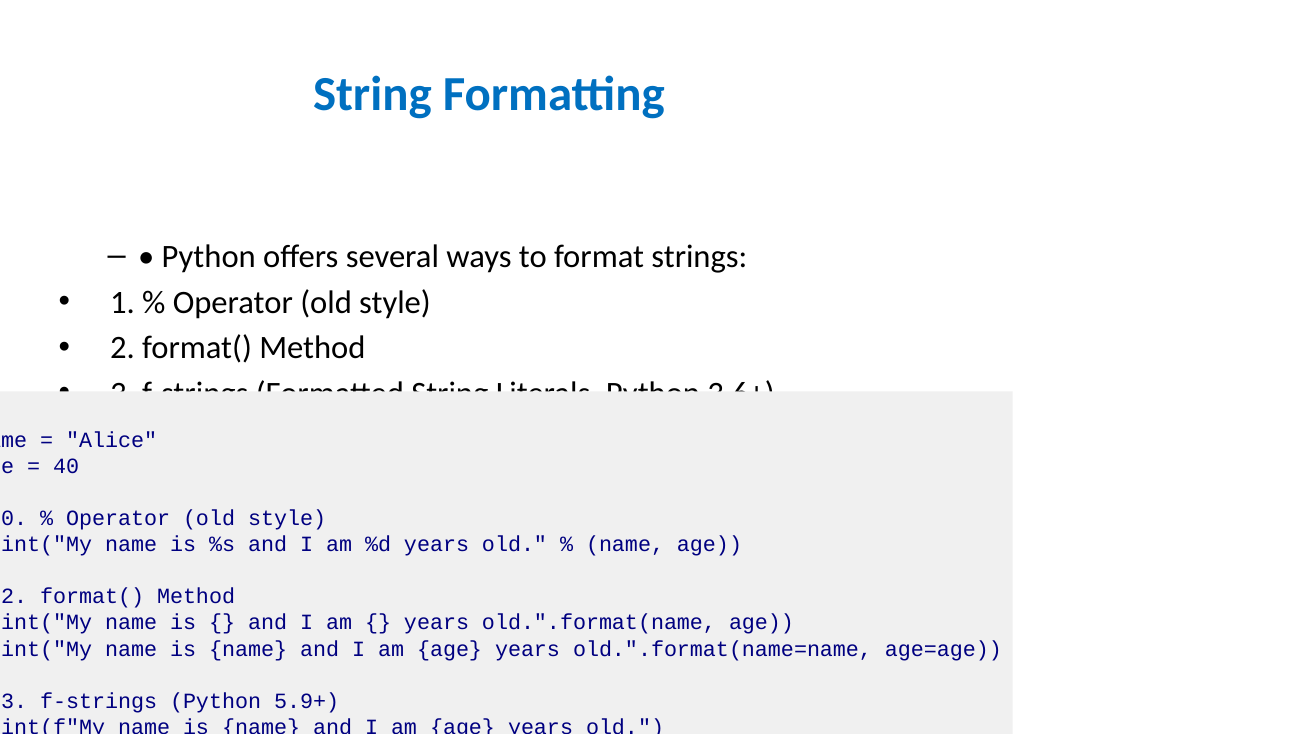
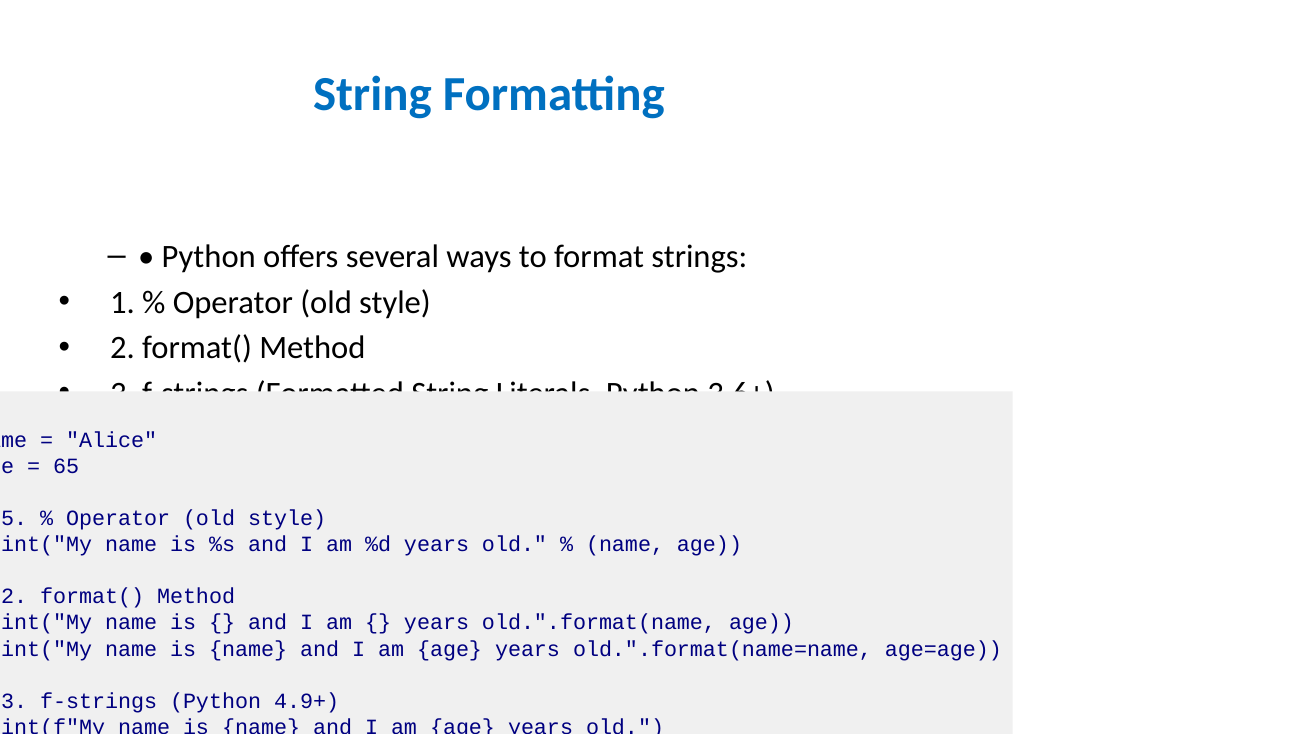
40: 40 -> 65 (66, 466)
0: 0 -> 5 (14, 518)
5.9+: 5.9+ -> 4.9+ (307, 701)
